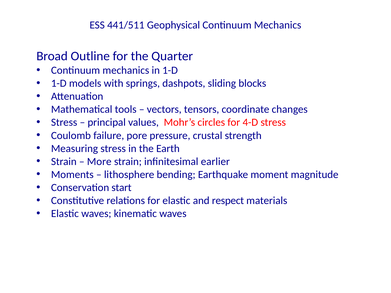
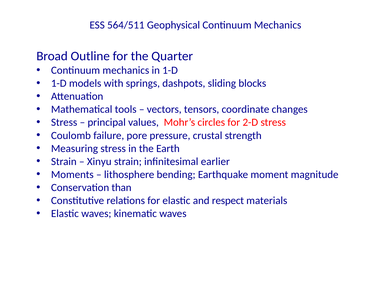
441/511: 441/511 -> 564/511 (126, 25)
4-D: 4-D -> 2-D (250, 123)
More: More -> Xinyu (99, 162)
start: start -> than (122, 188)
